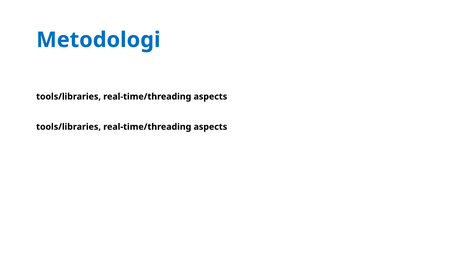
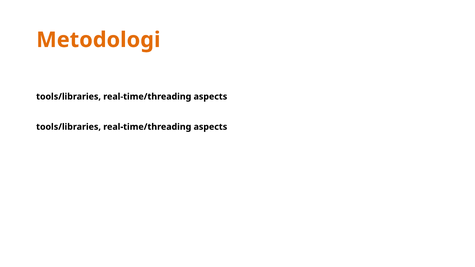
Metodologi colour: blue -> orange (98, 40)
